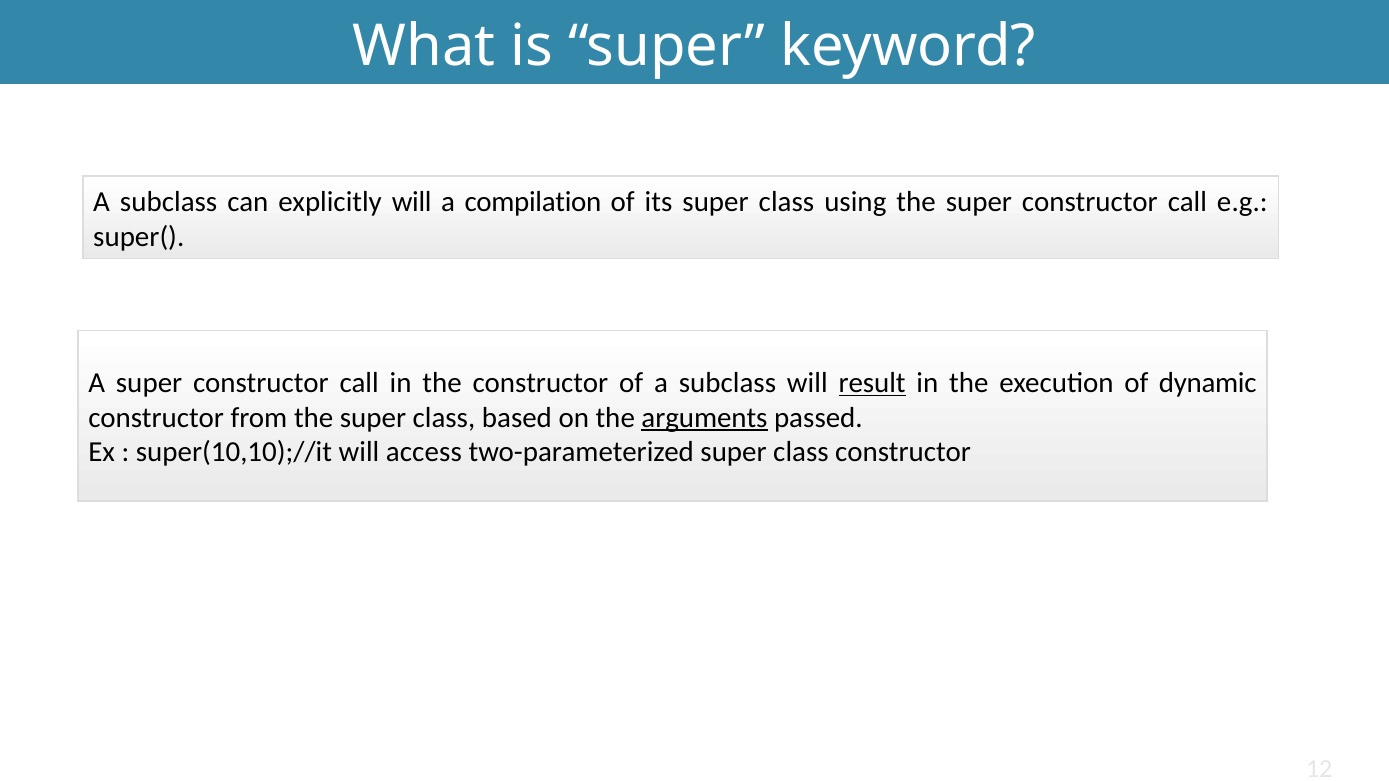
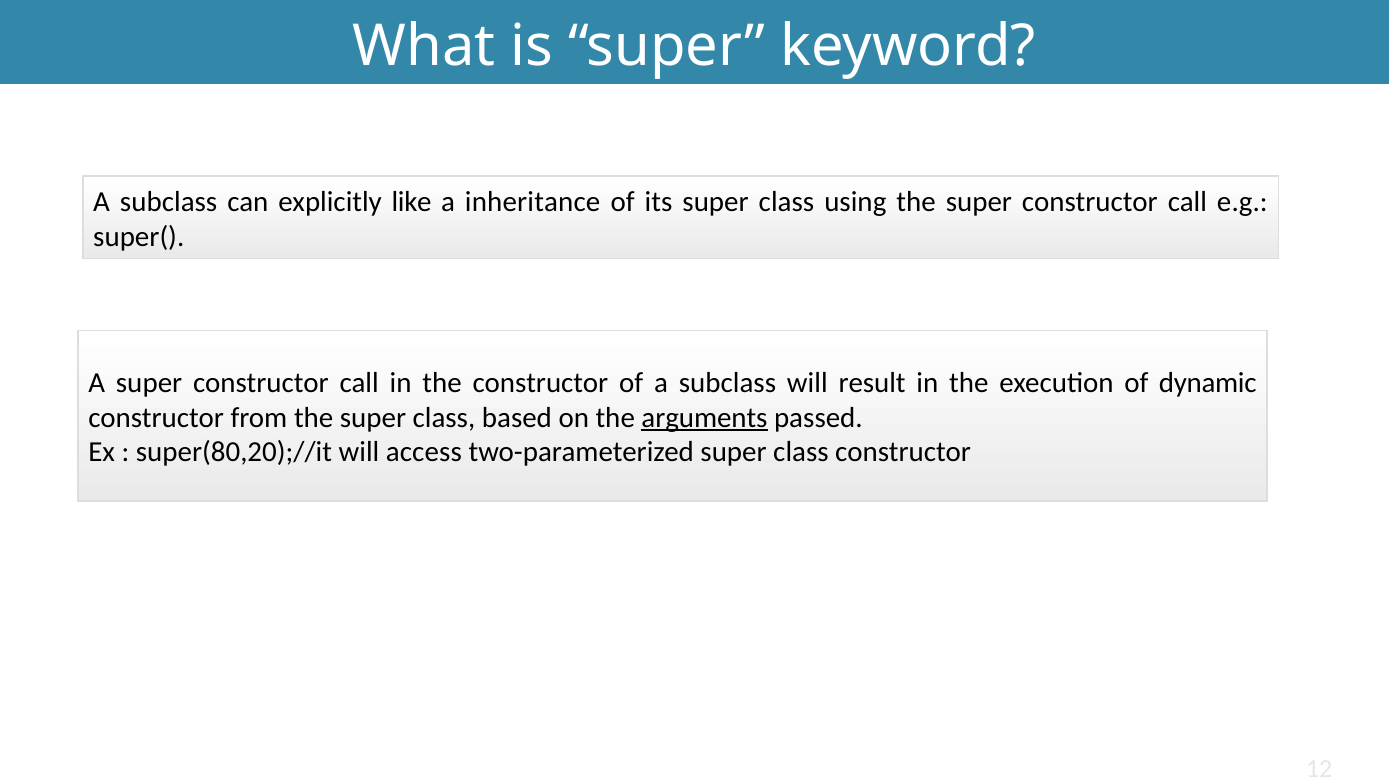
explicitly will: will -> like (412, 202)
compilation: compilation -> inheritance (533, 202)
result underline: present -> none (872, 383)
super(10,10);//it: super(10,10);//it -> super(80,20);//it (234, 453)
